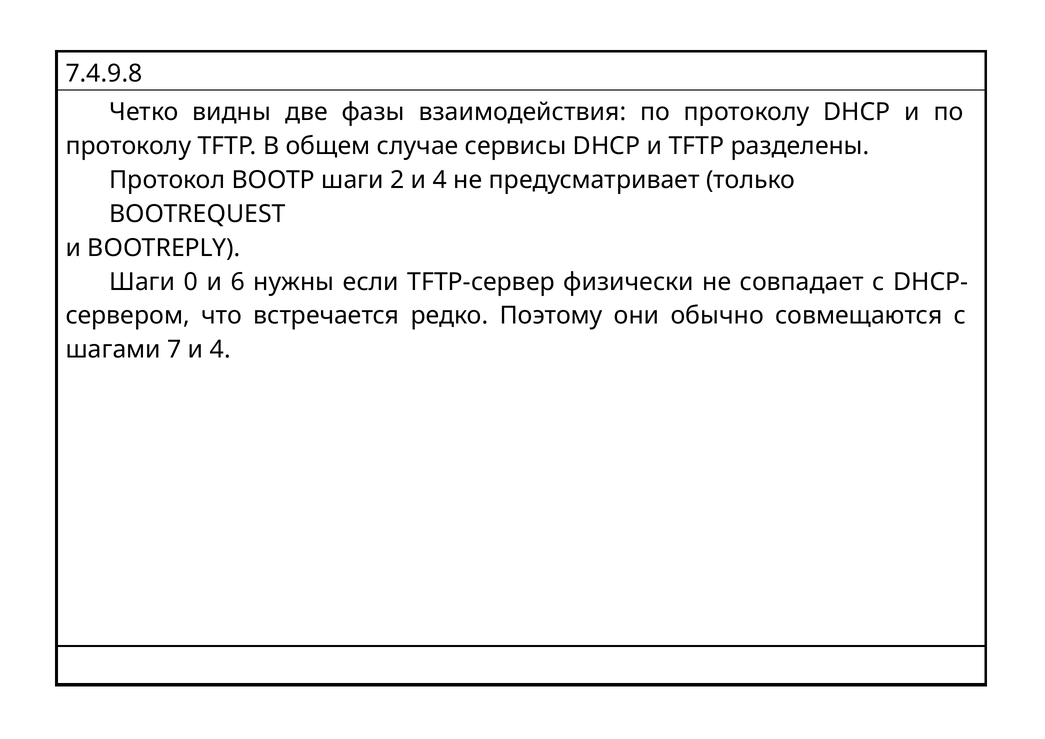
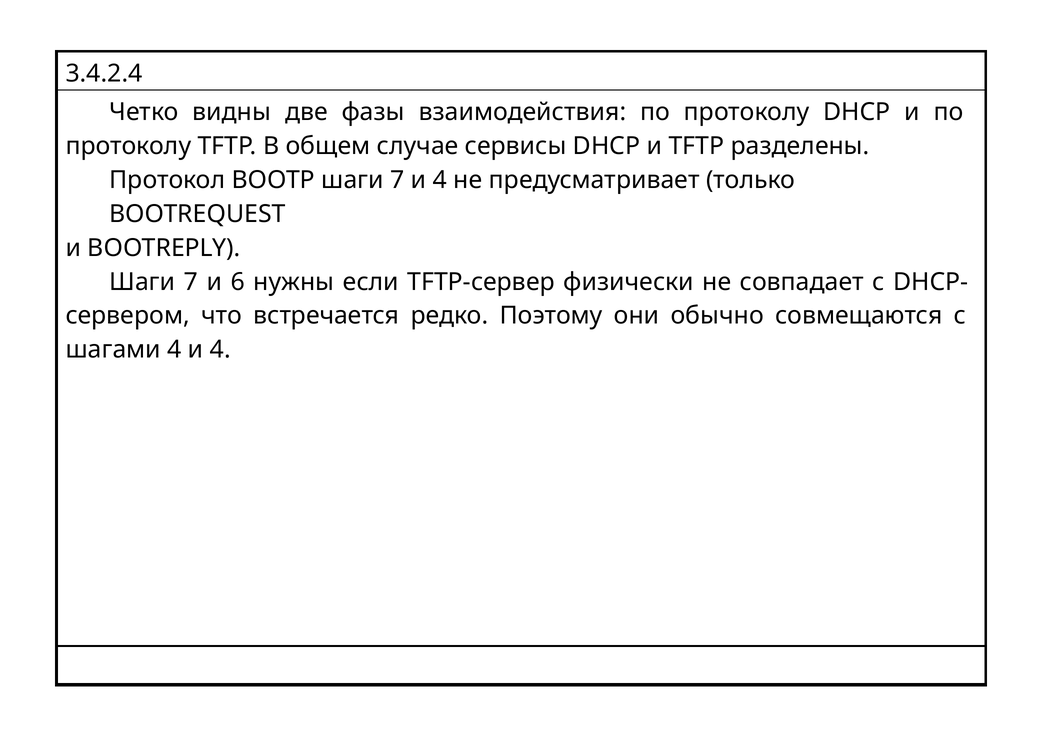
7.4.9.8: 7.4.9.8 -> 3.4.2.4 (104, 73)
BOOTP шаги 2: 2 -> 7 (397, 180)
0: 0 -> 7 (191, 282)
шагами 7: 7 -> 4 (174, 350)
